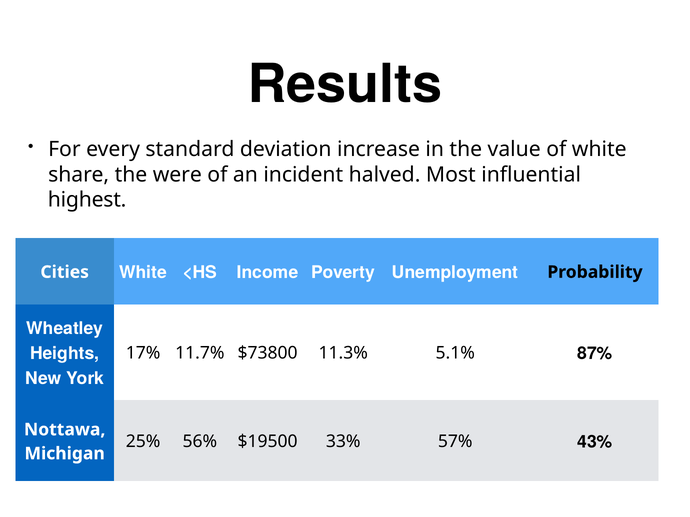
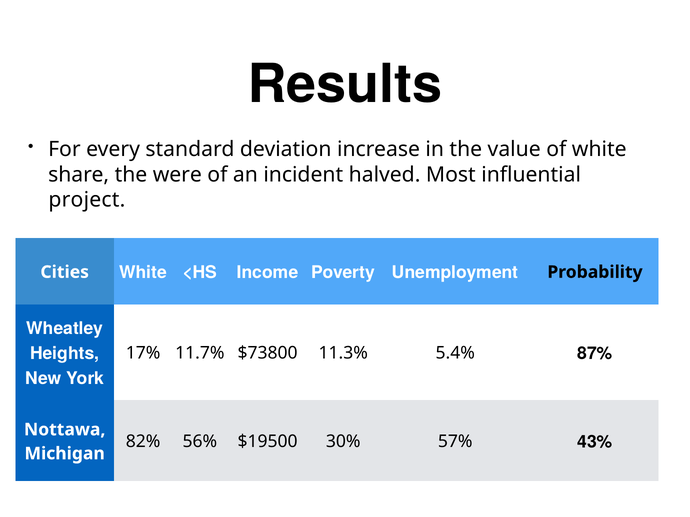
highest: highest -> project (87, 200)
5.1%: 5.1% -> 5.4% (455, 354)
25%: 25% -> 82% (143, 442)
33%: 33% -> 30% (343, 442)
